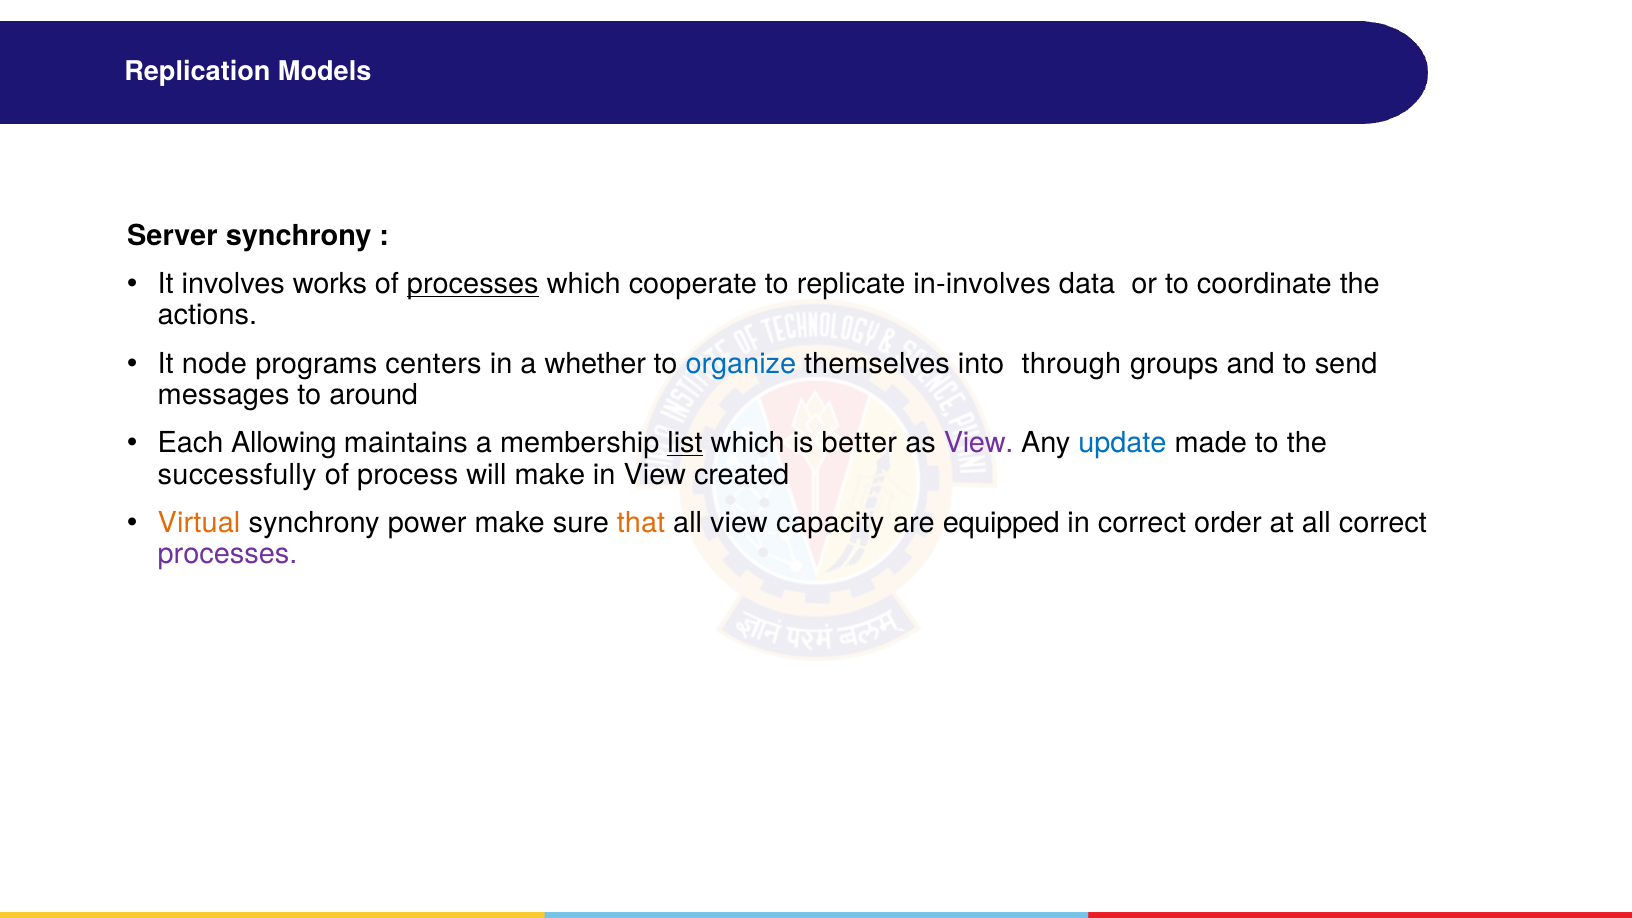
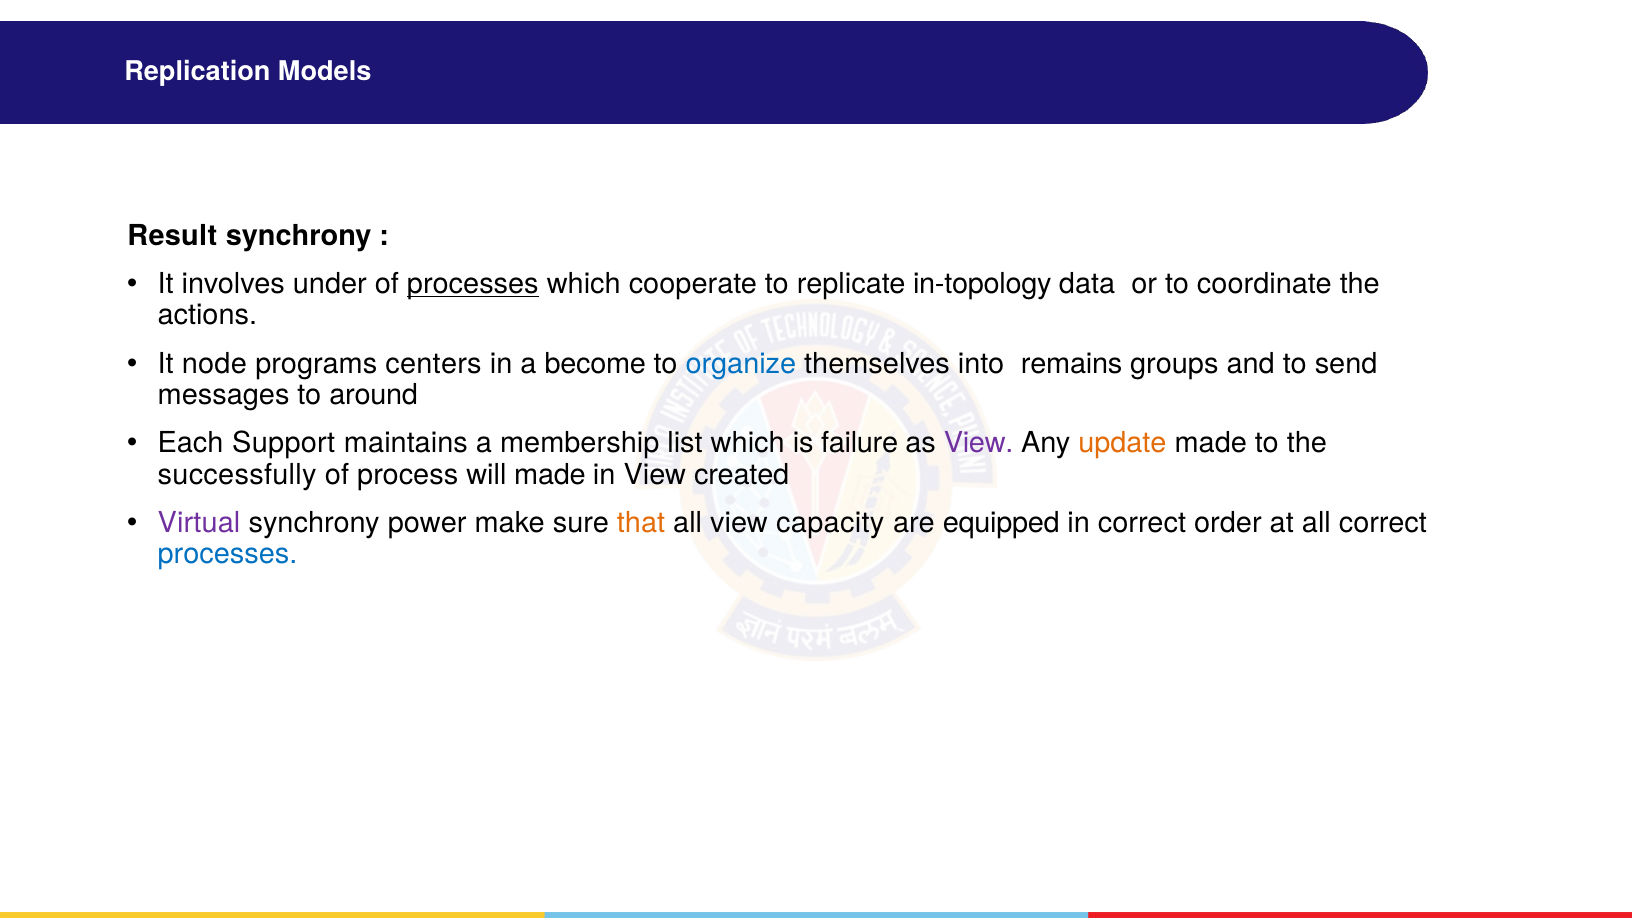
Server: Server -> Result (172, 236)
works: works -> under (330, 284)
in-involves: in-involves -> in-topology (982, 284)
whether: whether -> become (595, 364)
through: through -> remains (1072, 364)
Allowing: Allowing -> Support (284, 443)
list underline: present -> none (685, 443)
better: better -> failure (860, 443)
update colour: blue -> orange (1122, 443)
will make: make -> made (550, 474)
Virtual colour: orange -> purple (199, 523)
processes colour: purple -> blue (228, 554)
